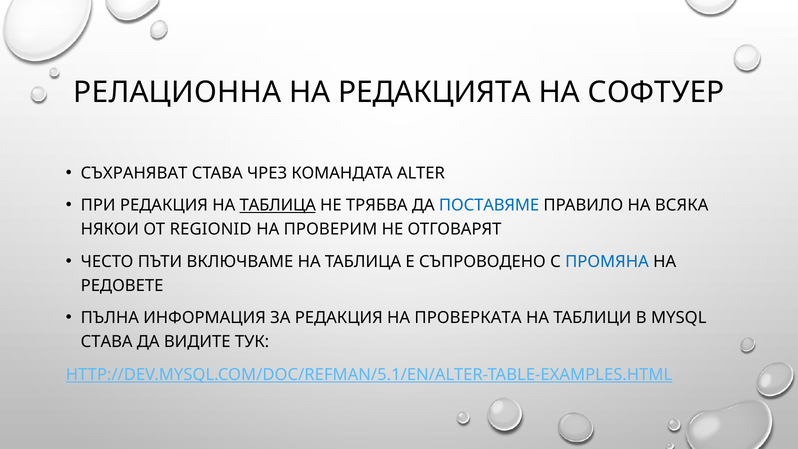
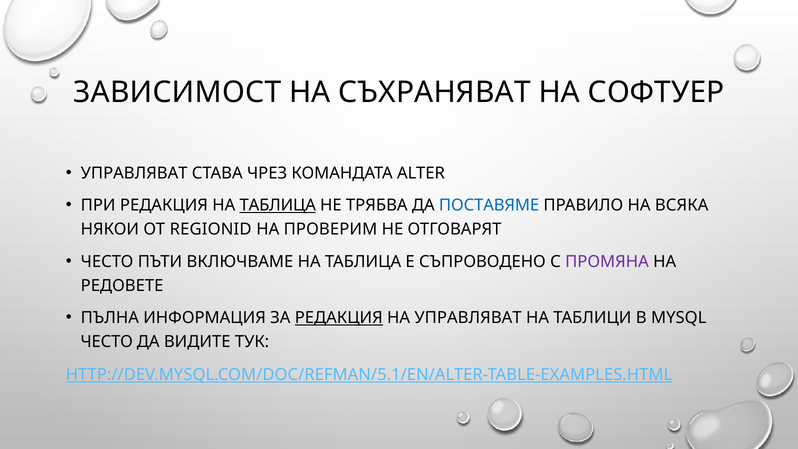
РЕЛАЦИОННА: РЕЛАЦИОННА -> ЗАВИСИМОСТ (177, 93)
РЕДАКЦИЯТА: РЕДАКЦИЯТА -> СЪХРАНЯВАТ (434, 93)
СЪХРАНЯВАТ: СЪХРАНЯВАТ -> УПРАВЛЯВАТ (134, 173)
ПРОМЯНА colour: blue -> purple (607, 262)
РЕДАКЦИЯ underline: none -> present (339, 318)
НА ПРОВЕРКАТА: ПРОВЕРКАТА -> УПРАВЛЯВАТ (468, 318)
СТАВА: СТАВА -> ЧЕСТО (107, 342)
